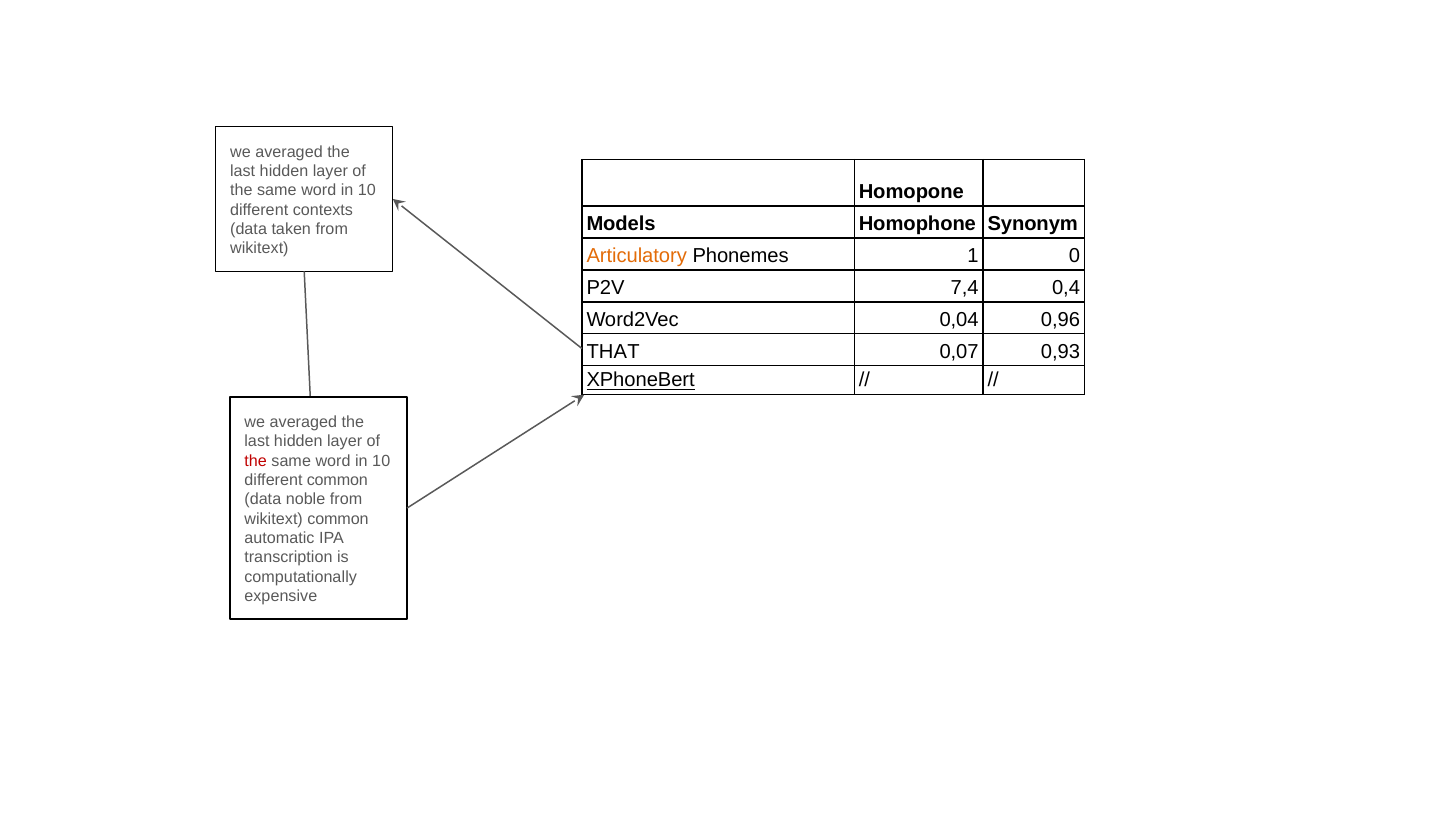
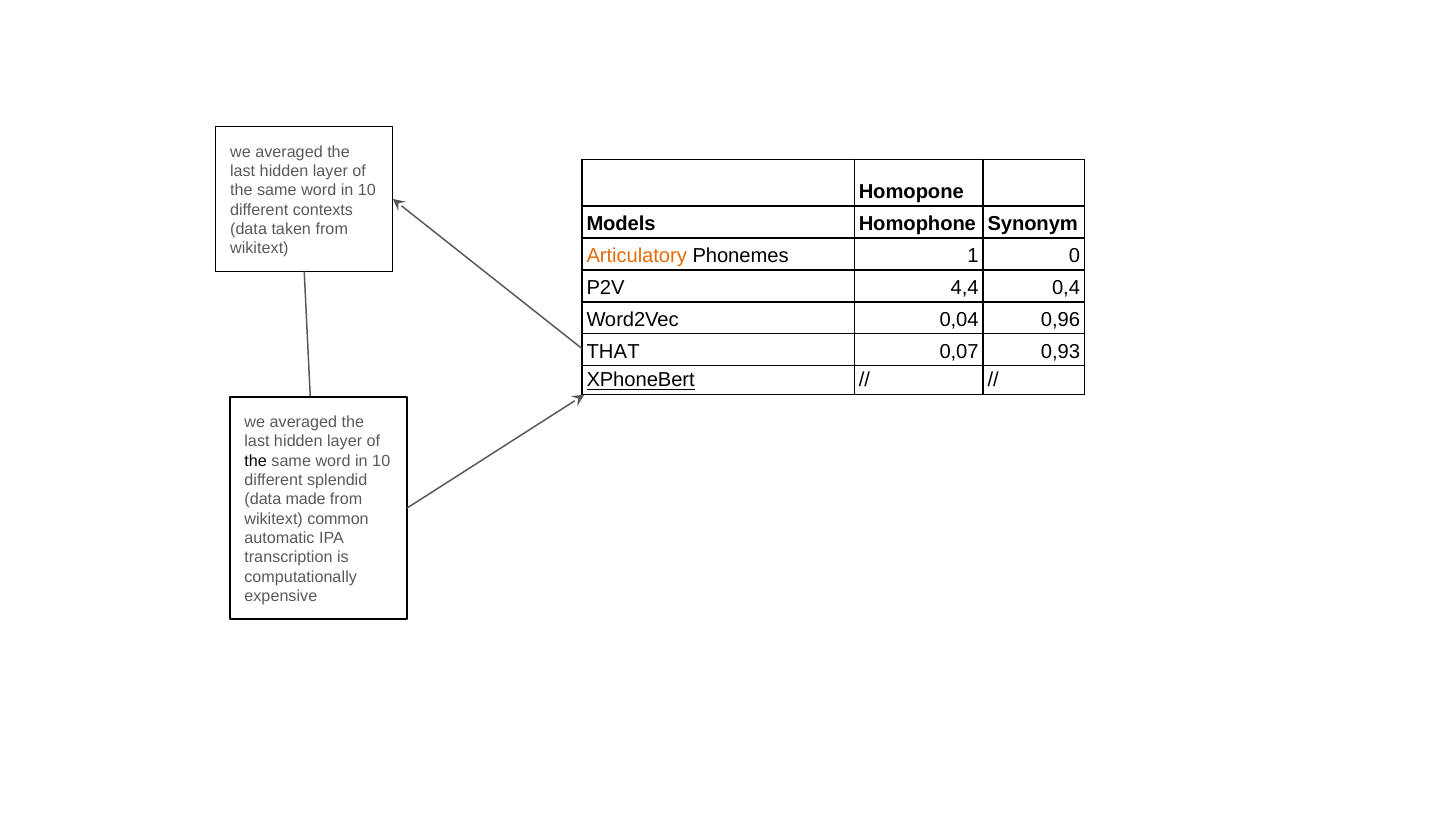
7,4: 7,4 -> 4,4 (965, 288)
the colour: red -> black (256, 461)
different common: common -> splendid (337, 480)
noble: noble -> made (306, 500)
